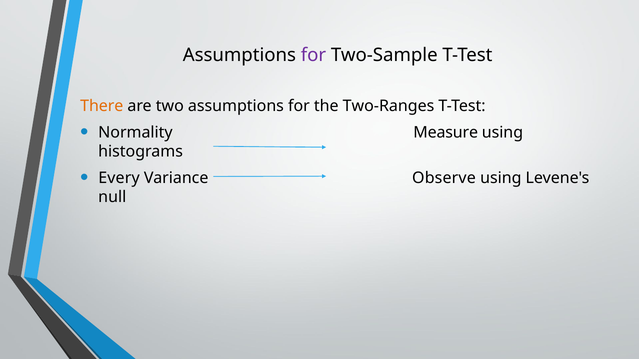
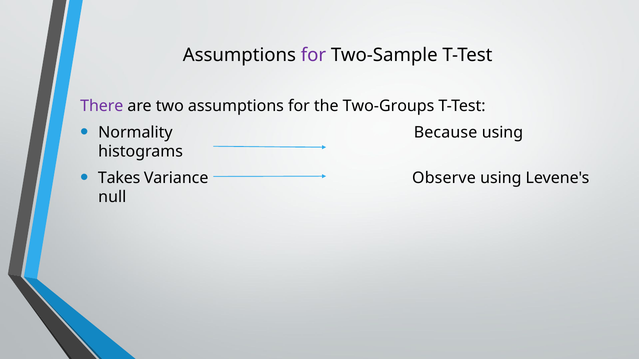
There colour: orange -> purple (102, 106)
Two-Ranges: Two-Ranges -> Two-Groups (389, 106)
Measure: Measure -> Because (446, 133)
Every: Every -> Takes (119, 178)
